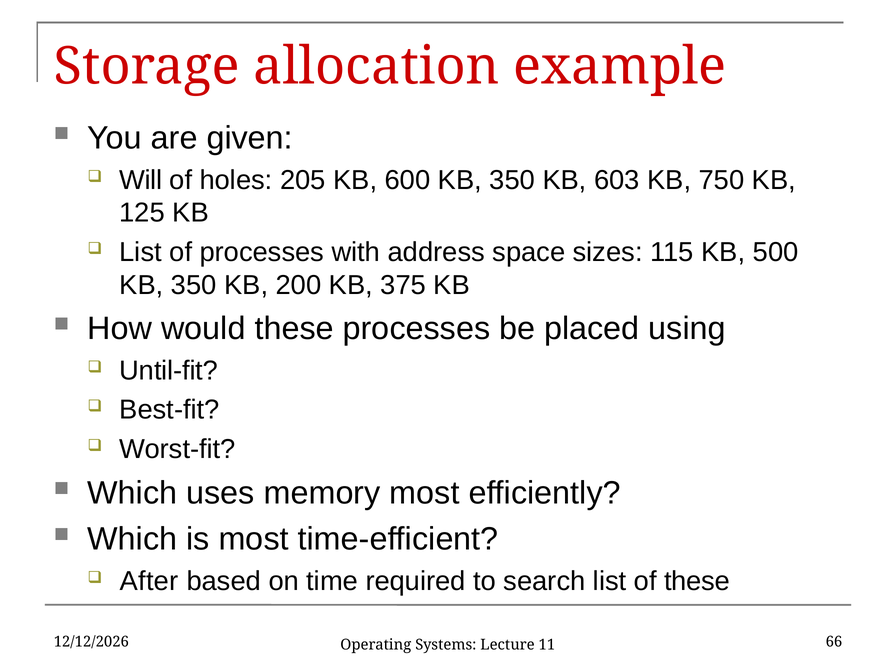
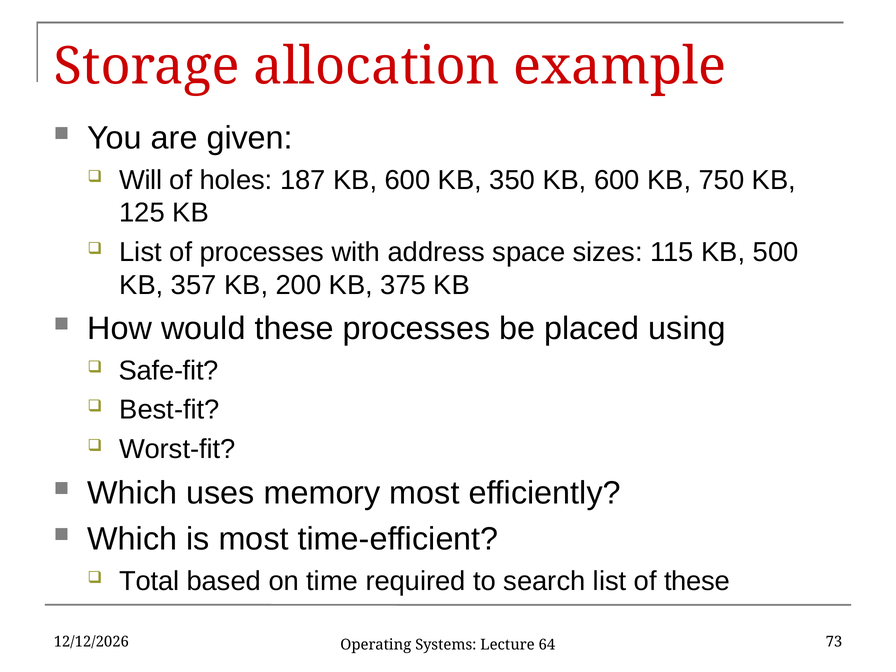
205: 205 -> 187 (303, 180)
350 KB 603: 603 -> 600 (617, 180)
350: 350 -> 357 (194, 285)
Until-fit: Until-fit -> Safe-fit (169, 371)
After: After -> Total (149, 581)
66: 66 -> 73 (834, 642)
11: 11 -> 64 (547, 645)
